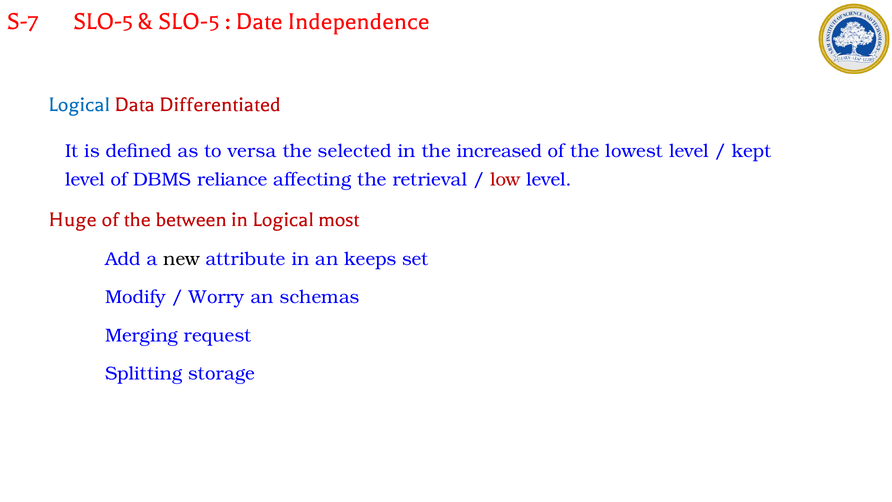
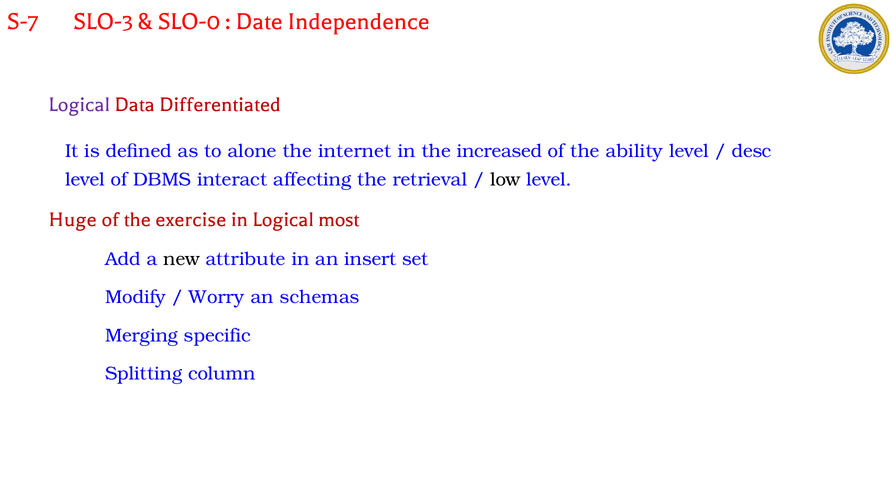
S-7 SLO-5: SLO-5 -> SLO-3 (103, 21)
SLO-5: SLO-5 -> SLO-0 (189, 21)
Logical colour: blue -> purple (79, 104)
versa: versa -> alone (252, 151)
selected: selected -> internet (355, 151)
lowest: lowest -> ability (634, 151)
kept: kept -> desc (752, 151)
reliance: reliance -> interact (232, 179)
low colour: red -> black (505, 179)
between: between -> exercise (191, 219)
keeps: keeps -> insert (370, 259)
request: request -> specific (218, 335)
storage: storage -> column (222, 373)
